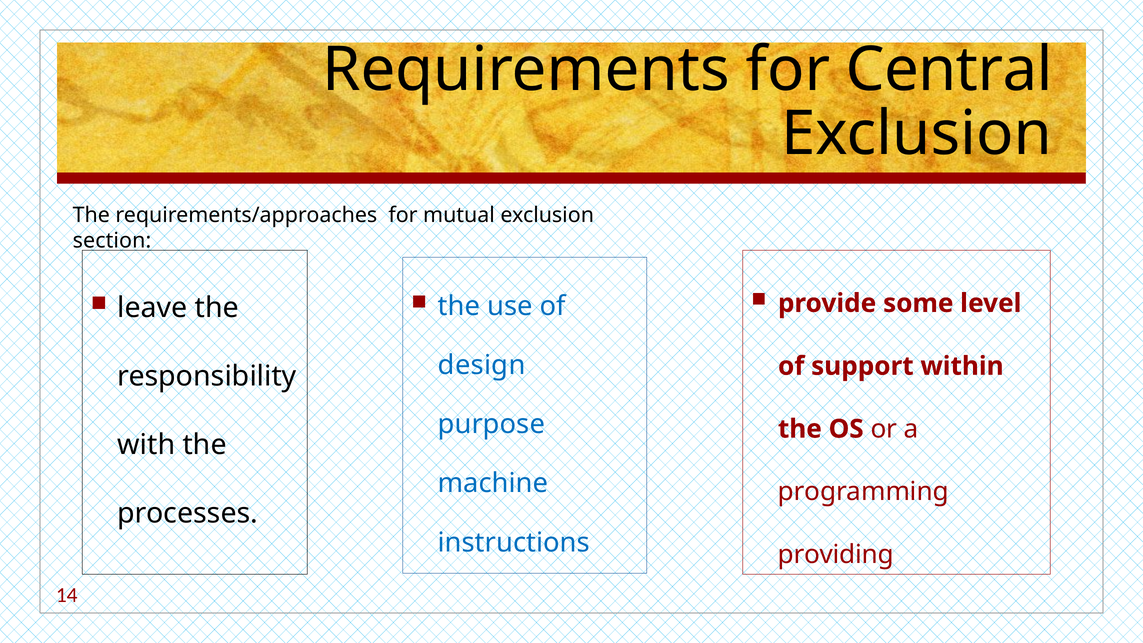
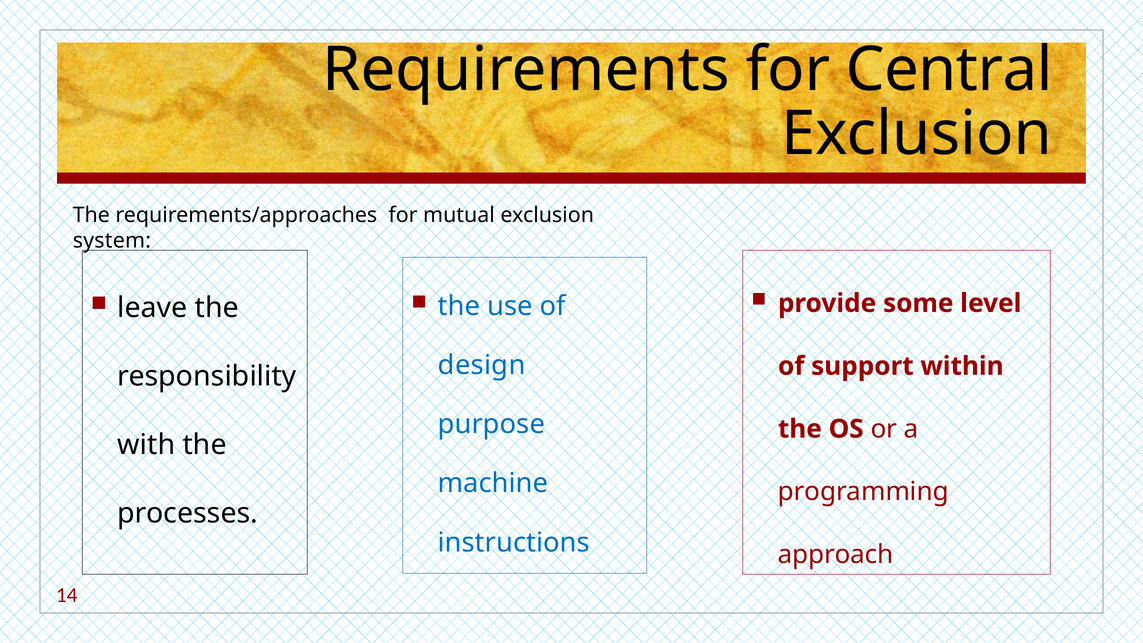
section: section -> system (112, 241)
providing: providing -> approach (836, 555)
